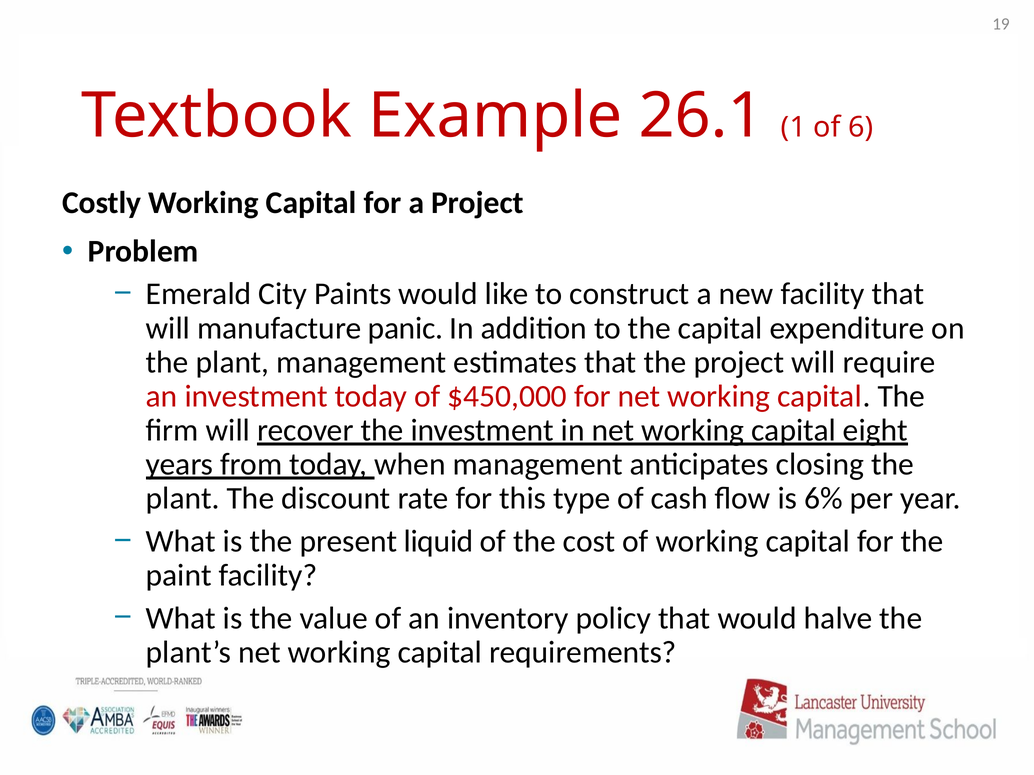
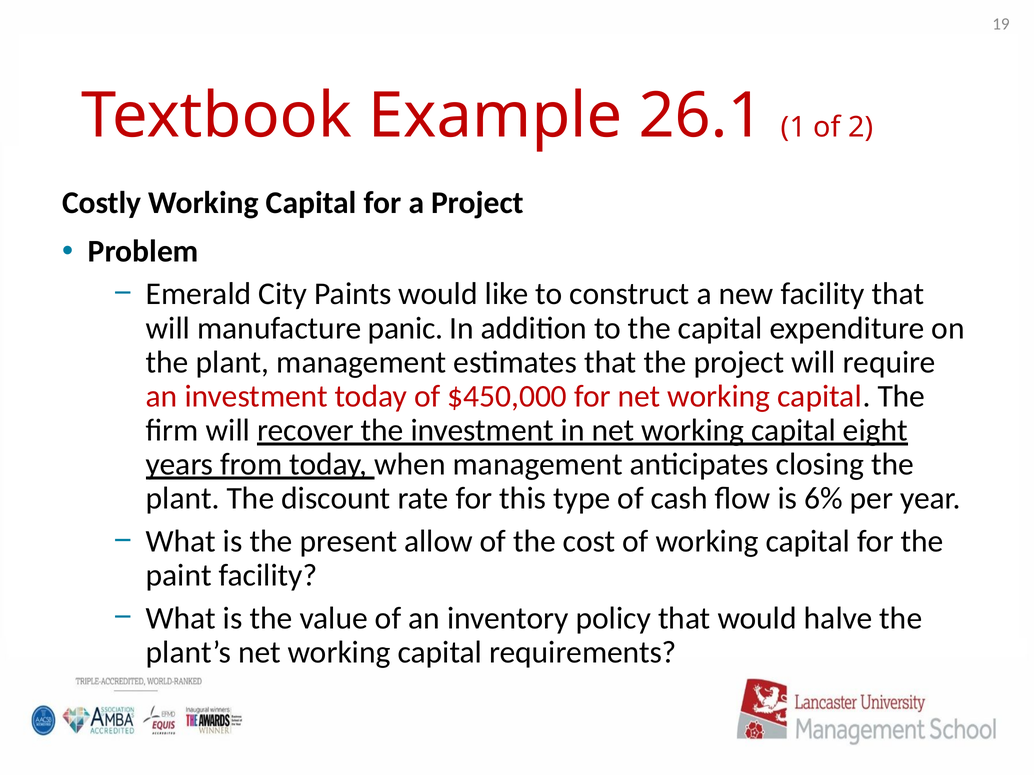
6: 6 -> 2 (861, 127)
liquid: liquid -> allow (438, 542)
